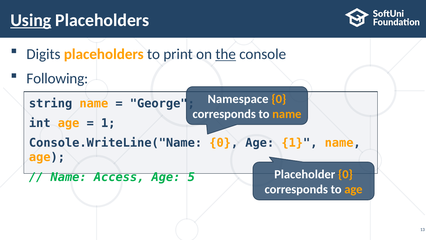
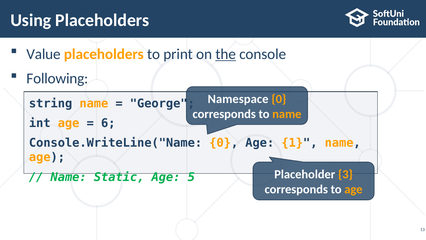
Using underline: present -> none (31, 20)
Digits: Digits -> Value (43, 54)
1: 1 -> 6 (108, 123)
Placeholder 0: 0 -> 3 (345, 174)
Access: Access -> Static (119, 177)
